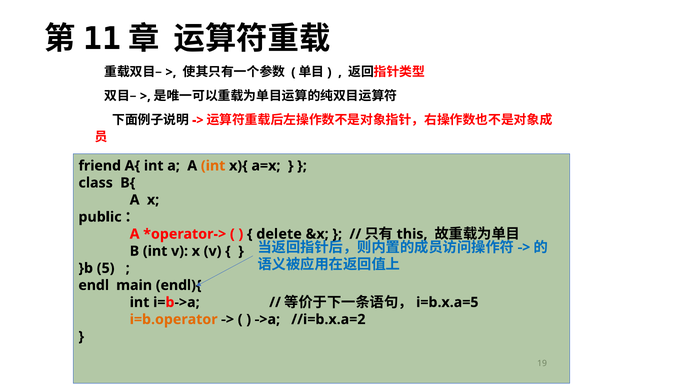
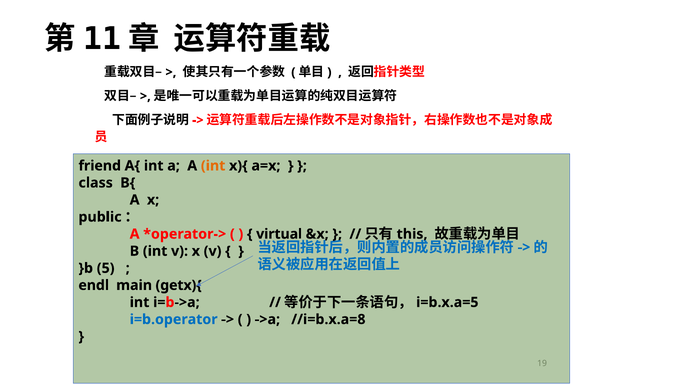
delete: delete -> virtual (279, 234)
endl){: endl){ -> getx){ (179, 285)
i=b.operator colour: orange -> blue (174, 320)
//i=b.x.a=2: //i=b.x.a=2 -> //i=b.x.a=8 (328, 320)
